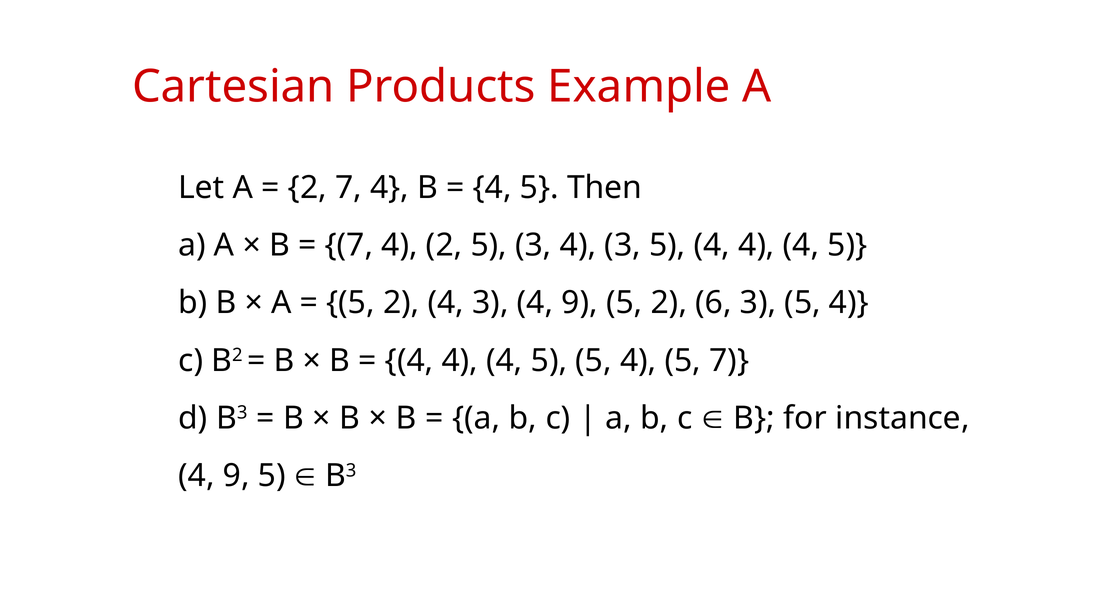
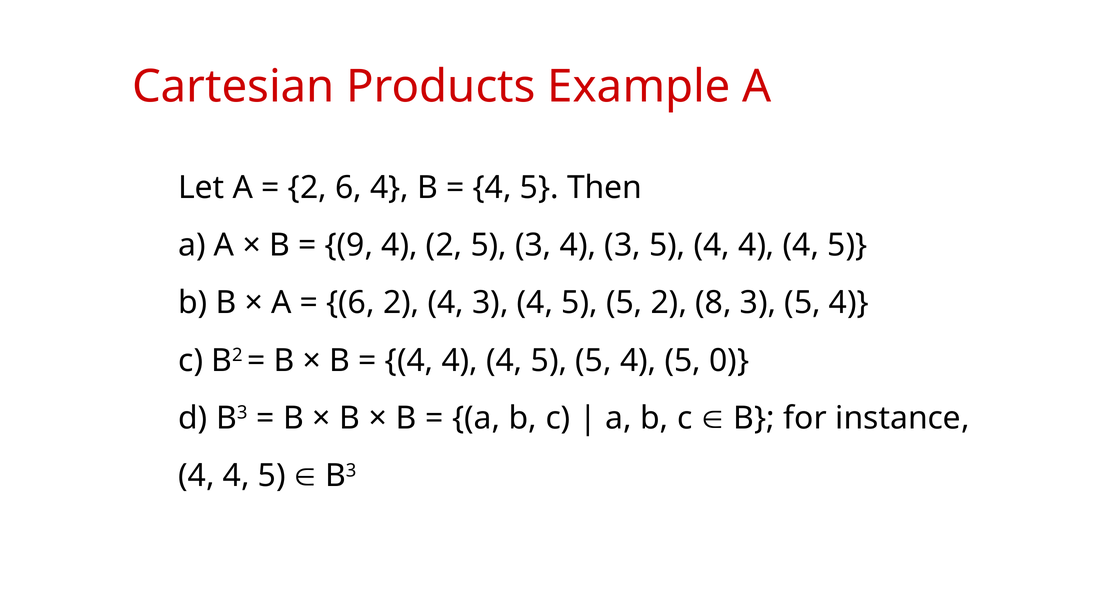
2 7: 7 -> 6 (348, 188)
7: 7 -> 9 (349, 245)
5: 5 -> 6 (351, 303)
3 4 9: 9 -> 5 (580, 303)
6: 6 -> 8 (713, 303)
5 7: 7 -> 0 (729, 360)
9: 9 -> 4 (236, 475)
